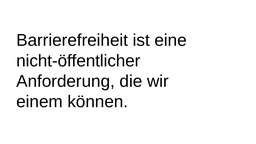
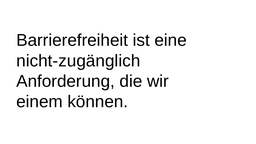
nicht-öffentlicher: nicht-öffentlicher -> nicht-zugänglich (78, 61)
